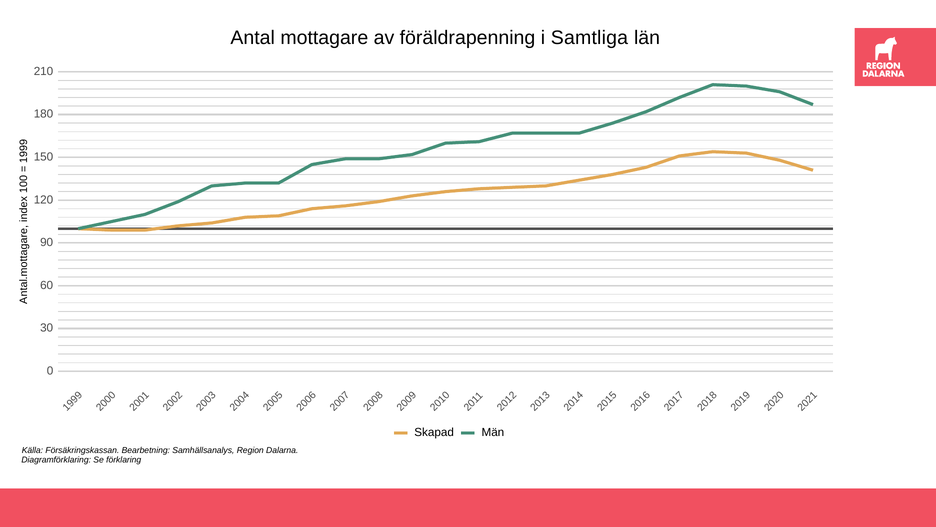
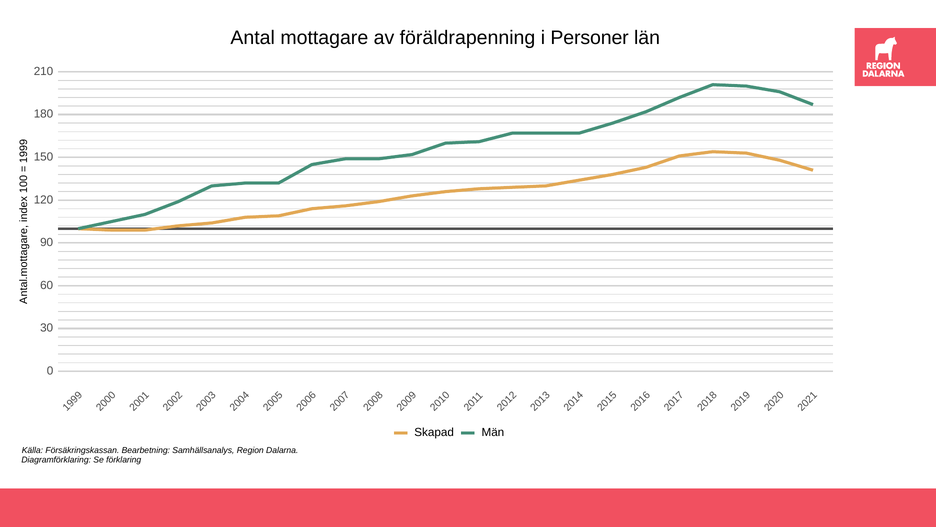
Samtliga: Samtliga -> Personer (590, 38)
